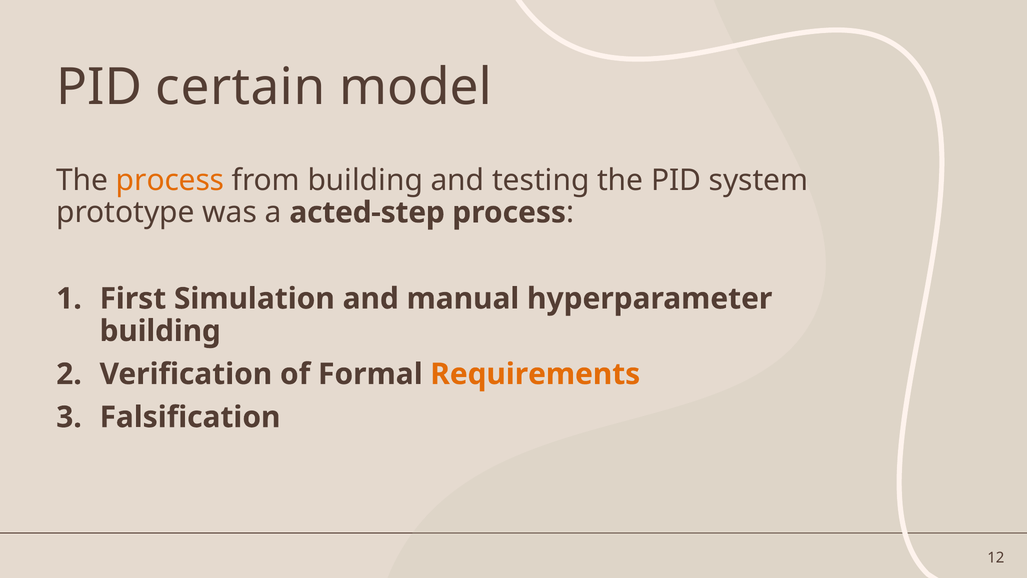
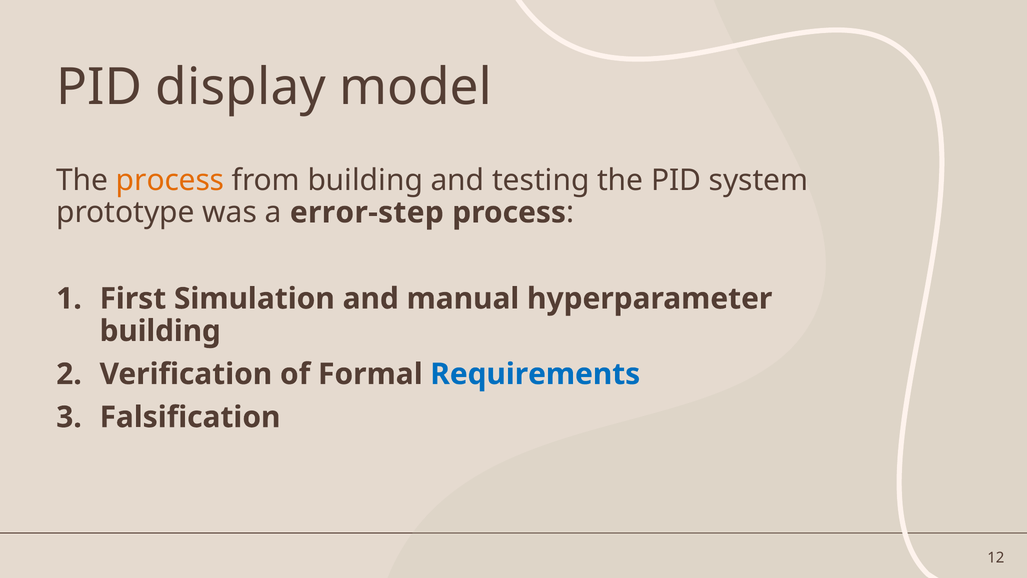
certain: certain -> display (241, 87)
acted-step: acted-step -> error-step (367, 212)
Requirements colour: orange -> blue (535, 374)
